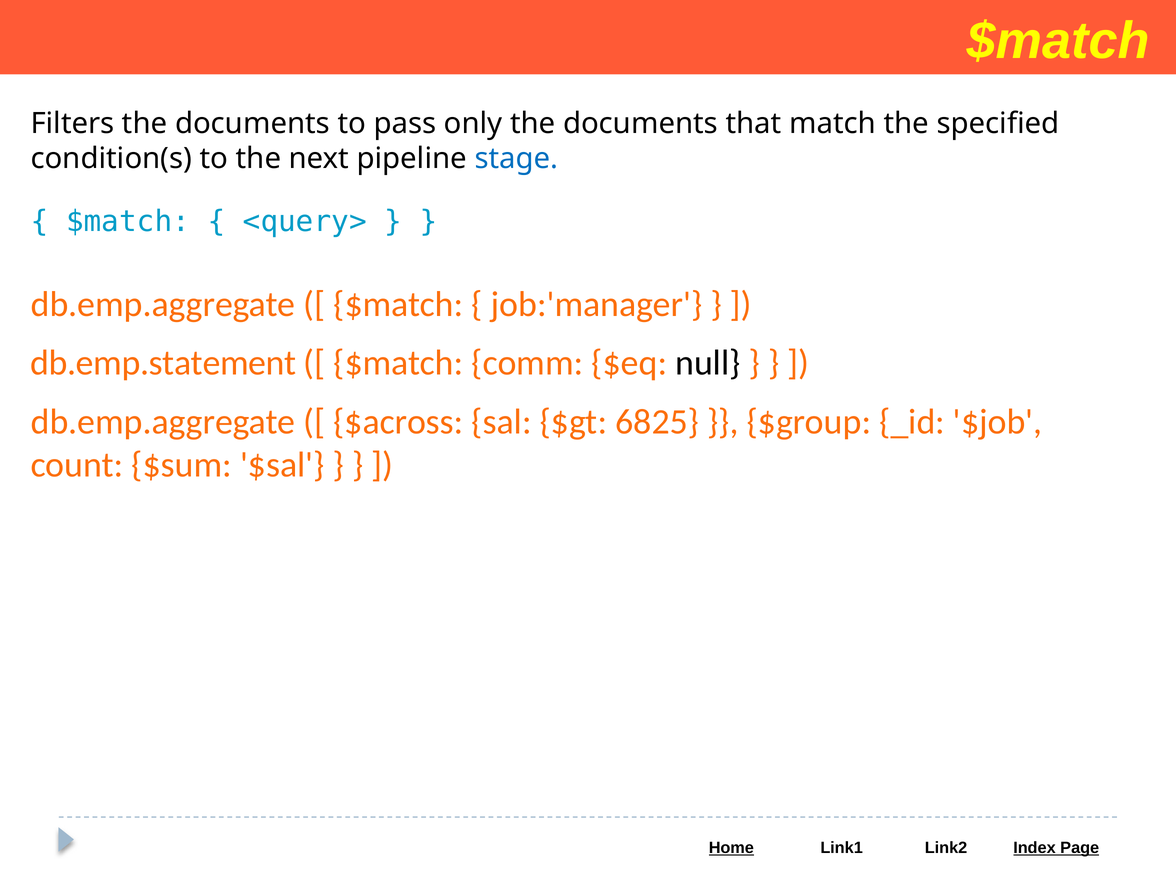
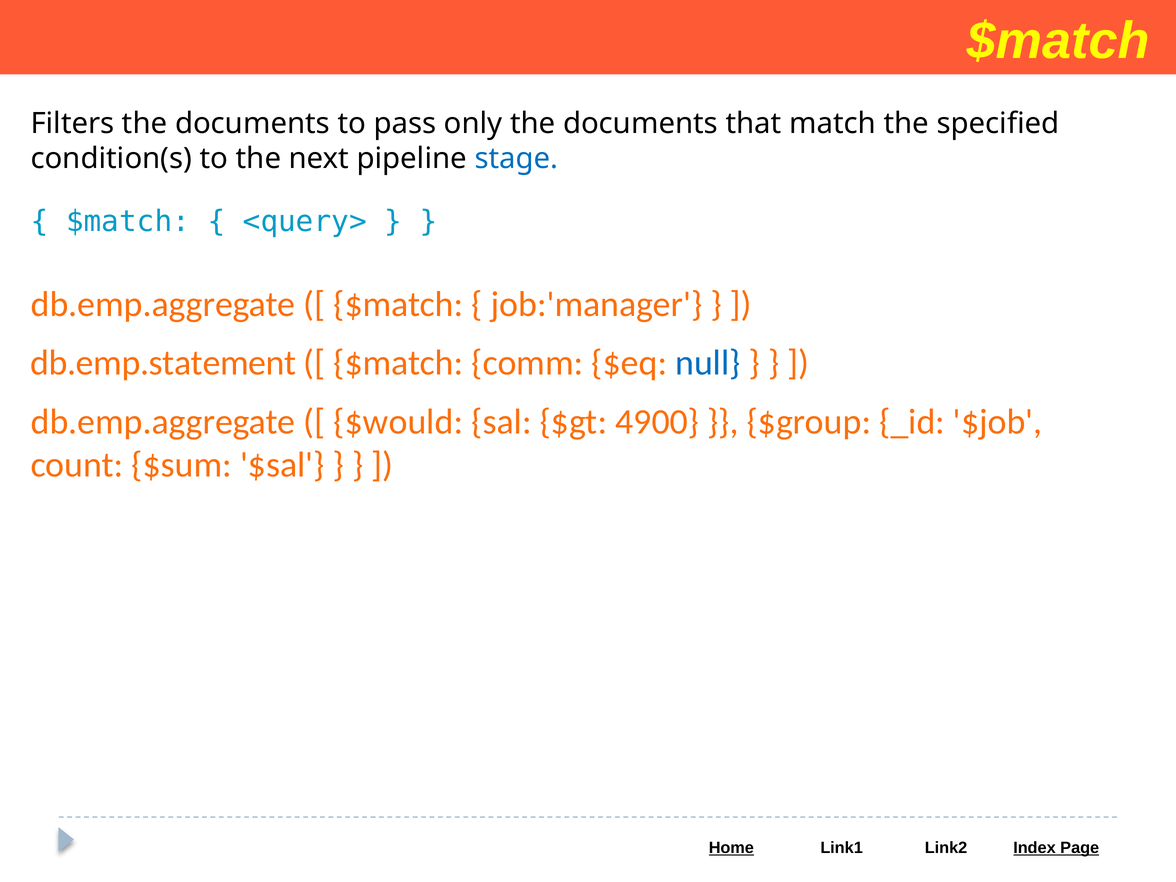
null colour: black -> blue (708, 363)
$across: $across -> $would (398, 422)
6825: 6825 -> 4900 (657, 422)
